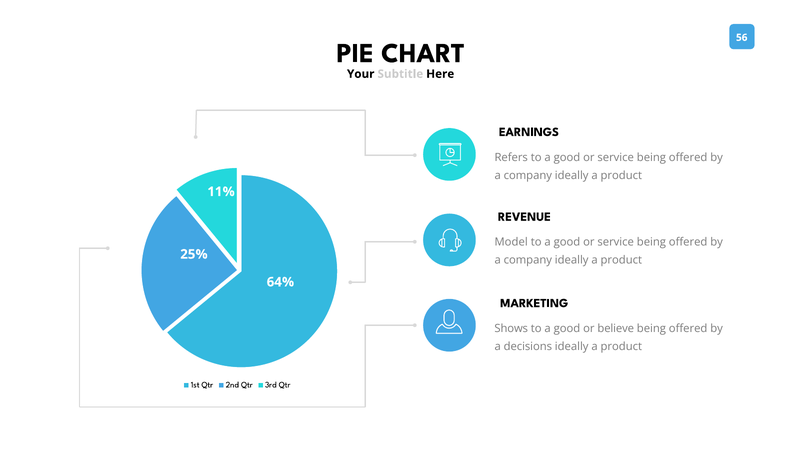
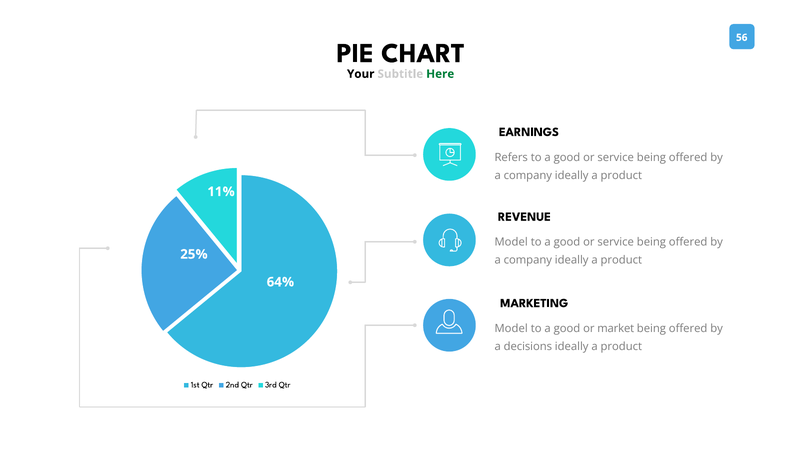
Here colour: black -> green (440, 74)
Shows: Shows -> Model (511, 328)
believe: believe -> market (616, 328)
